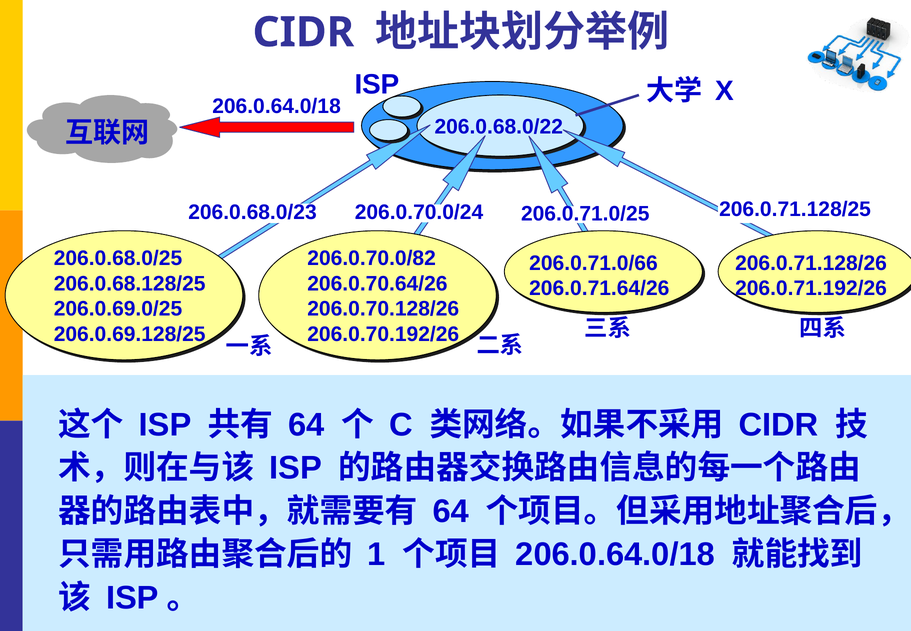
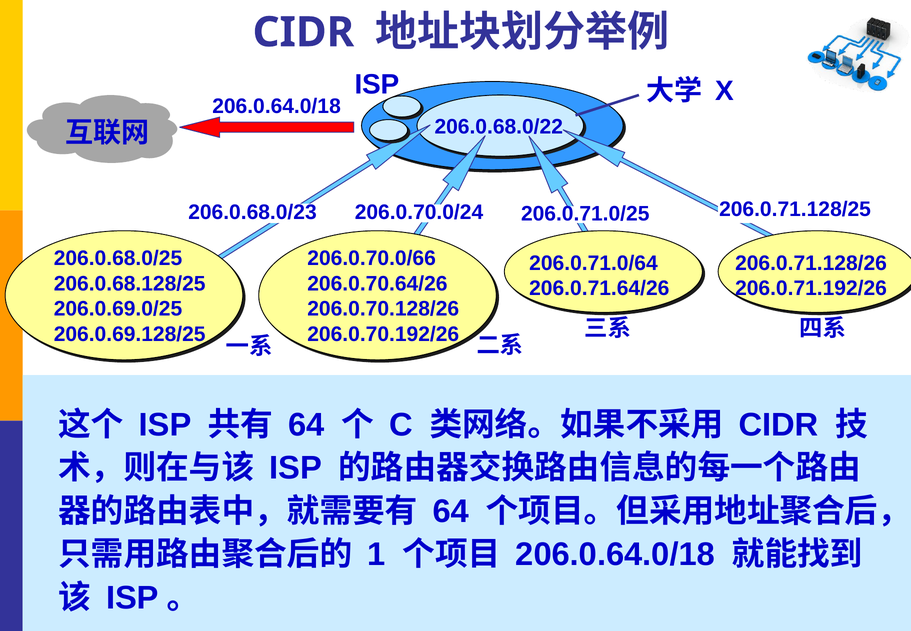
206.0.70.0/82: 206.0.70.0/82 -> 206.0.70.0/66 (372, 258)
206.0.71.0/66: 206.0.71.0/66 -> 206.0.71.0/64 (593, 263)
